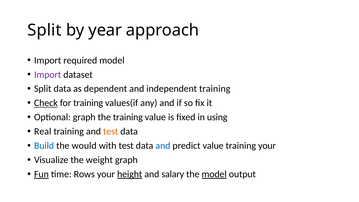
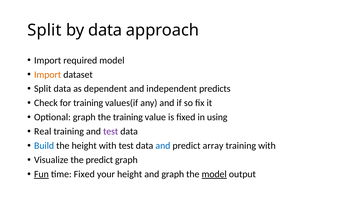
by year: year -> data (105, 30)
Import colour: purple -> orange (48, 75)
independent training: training -> predicts (215, 89)
Check underline: present -> none (46, 103)
test colour: orange -> purple (111, 131)
the would: would -> height (84, 146)
predict value: value -> array (213, 146)
training your: your -> with (267, 146)
the weight: weight -> predict (99, 160)
time Rows: Rows -> Fixed (84, 174)
height underline: present -> none (130, 174)
and salary: salary -> graph (173, 174)
